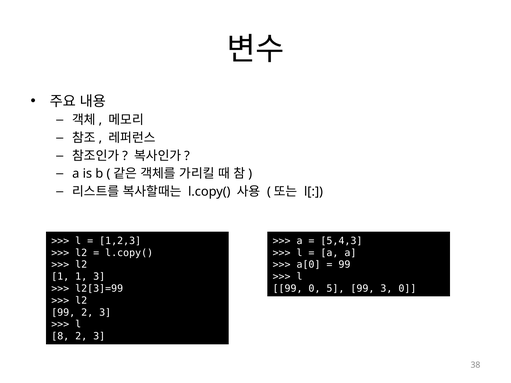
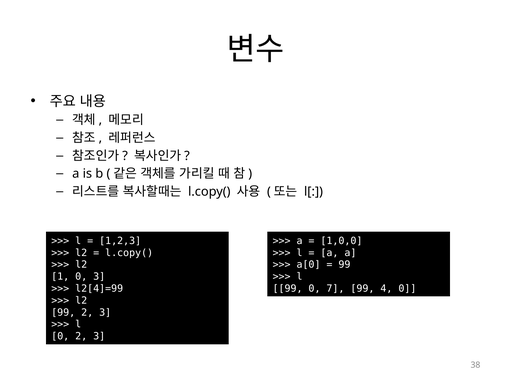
5,4,3: 5,4,3 -> 1,0,0 (341, 241)
1 1: 1 -> 0 (81, 277)
l2[3]=99: l2[3]=99 -> l2[4]=99 (99, 289)
5: 5 -> 7 (335, 289)
99 3: 3 -> 4 (386, 289)
8: 8 -> 0 (60, 336)
